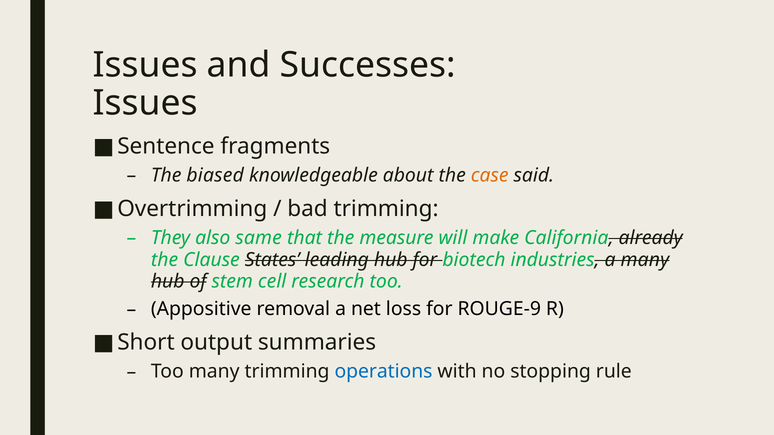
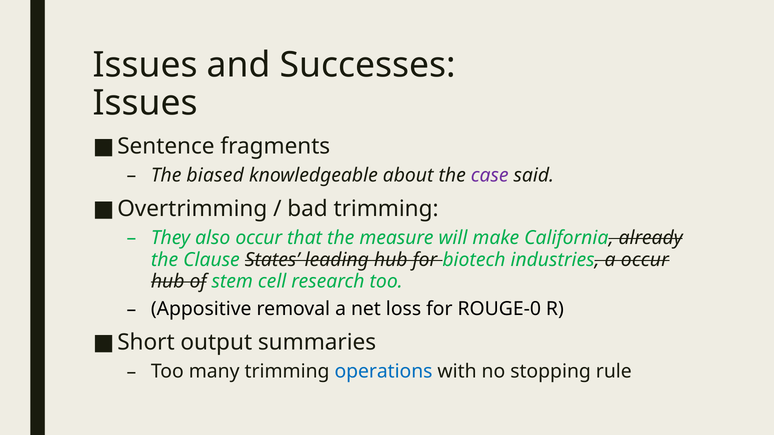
case colour: orange -> purple (490, 175)
also same: same -> occur (259, 238)
a many: many -> occur (645, 260)
ROUGE-9: ROUGE-9 -> ROUGE-0 (499, 309)
